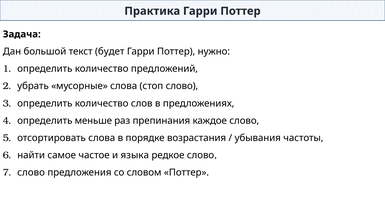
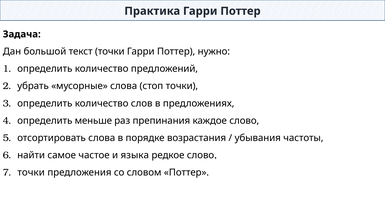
текст будет: будет -> точки (110, 52)
стоп слово: слово -> точки (182, 86)
слово: слово -> точки (31, 173)
